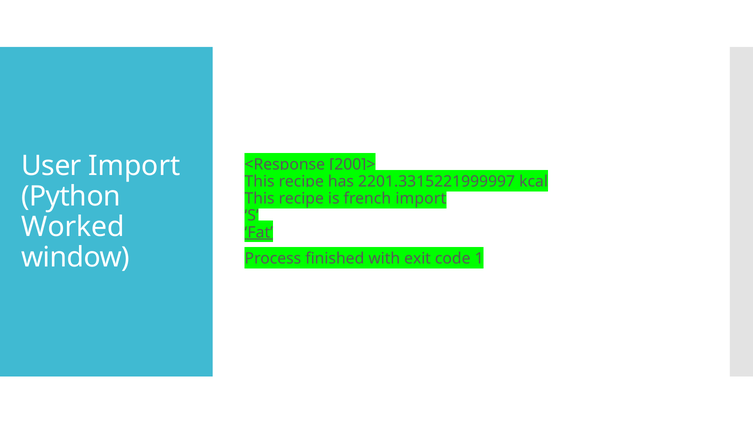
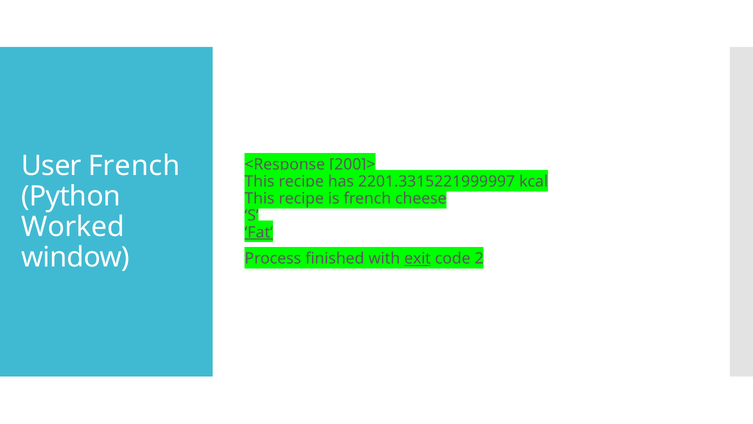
User Import: Import -> French (134, 166)
french import: import -> cheese (421, 198)
exit underline: none -> present (418, 258)
1: 1 -> 2 (479, 258)
